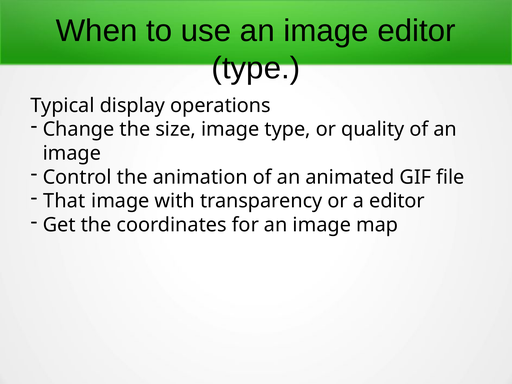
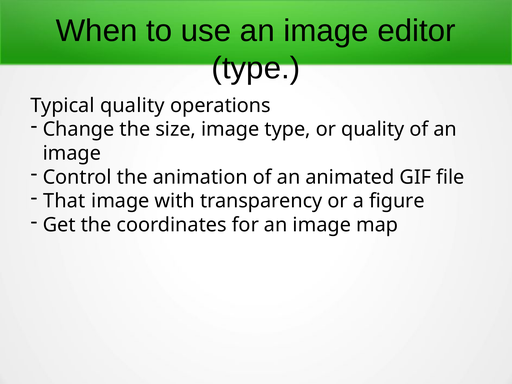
Typical display: display -> quality (132, 105)
a editor: editor -> figure (397, 201)
